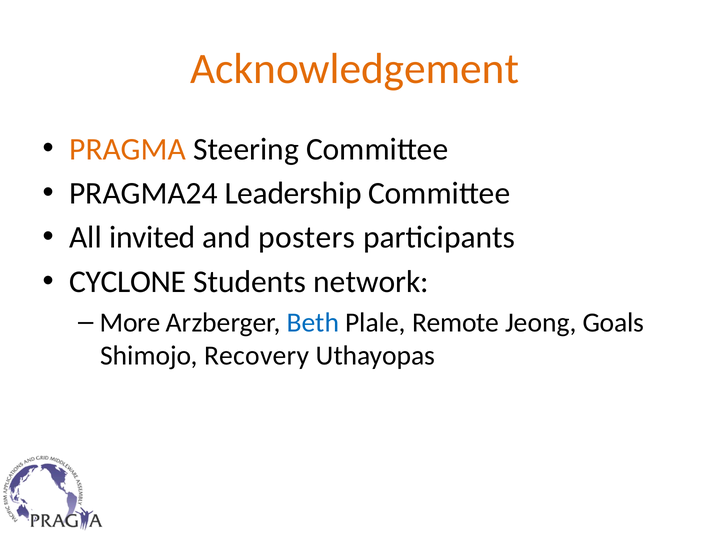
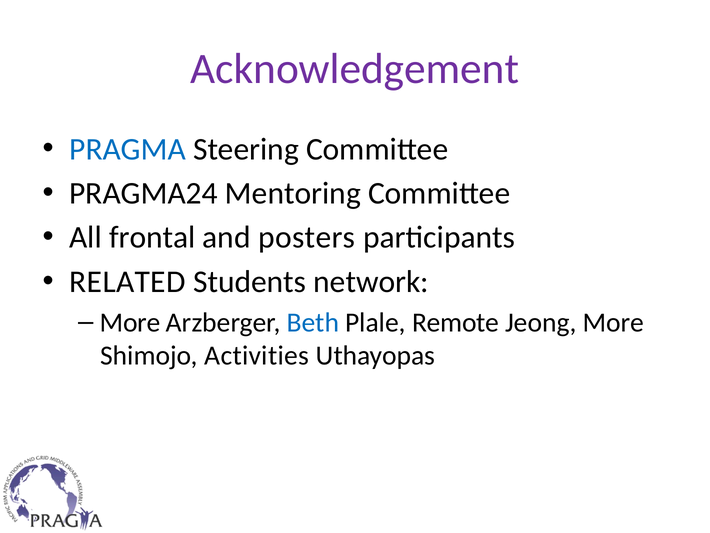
Acknowledgement colour: orange -> purple (355, 69)
PRAGMA colour: orange -> blue (128, 149)
Leadership: Leadership -> Mentoring (293, 193)
invited: invited -> frontal (152, 237)
CYCLONE: CYCLONE -> RELATED (127, 282)
Jeong Goals: Goals -> More (613, 322)
Recovery: Recovery -> Activities (257, 355)
